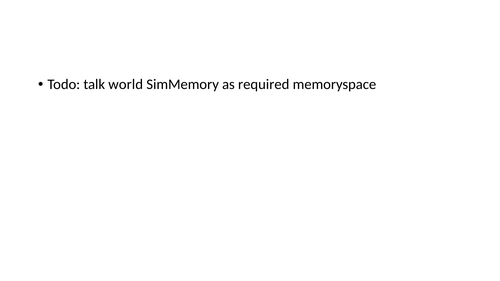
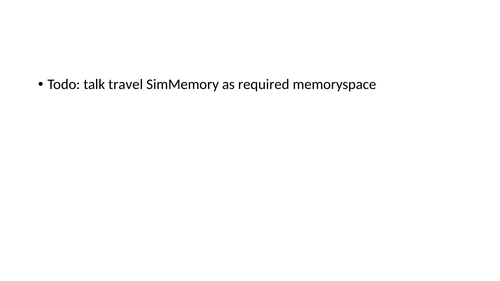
world: world -> travel (126, 85)
